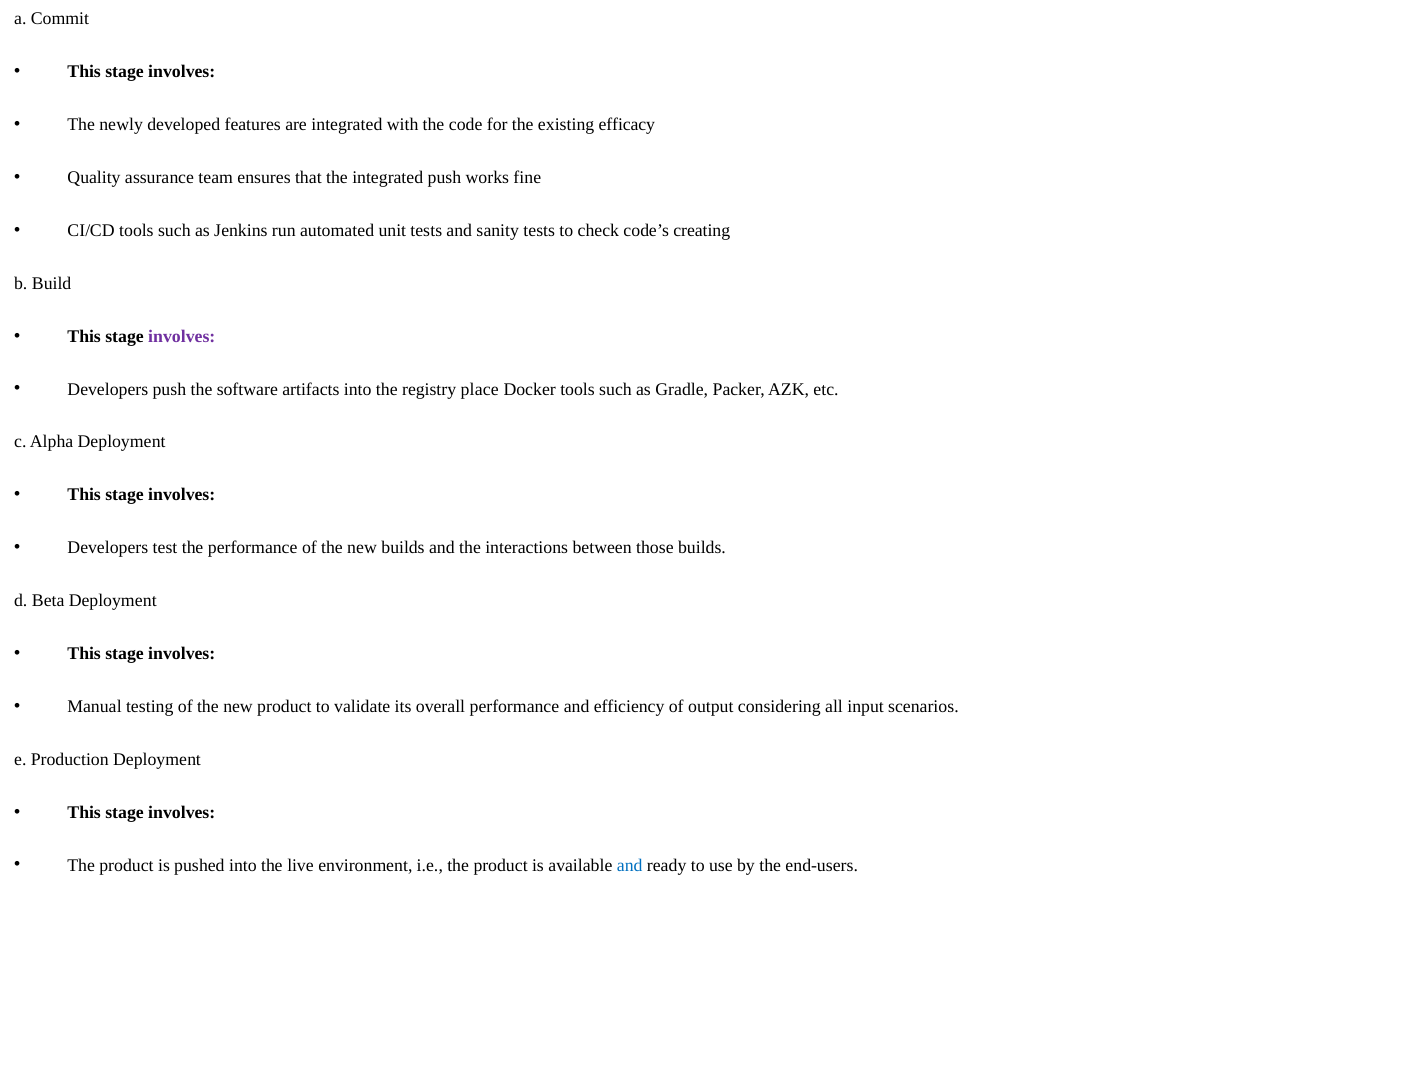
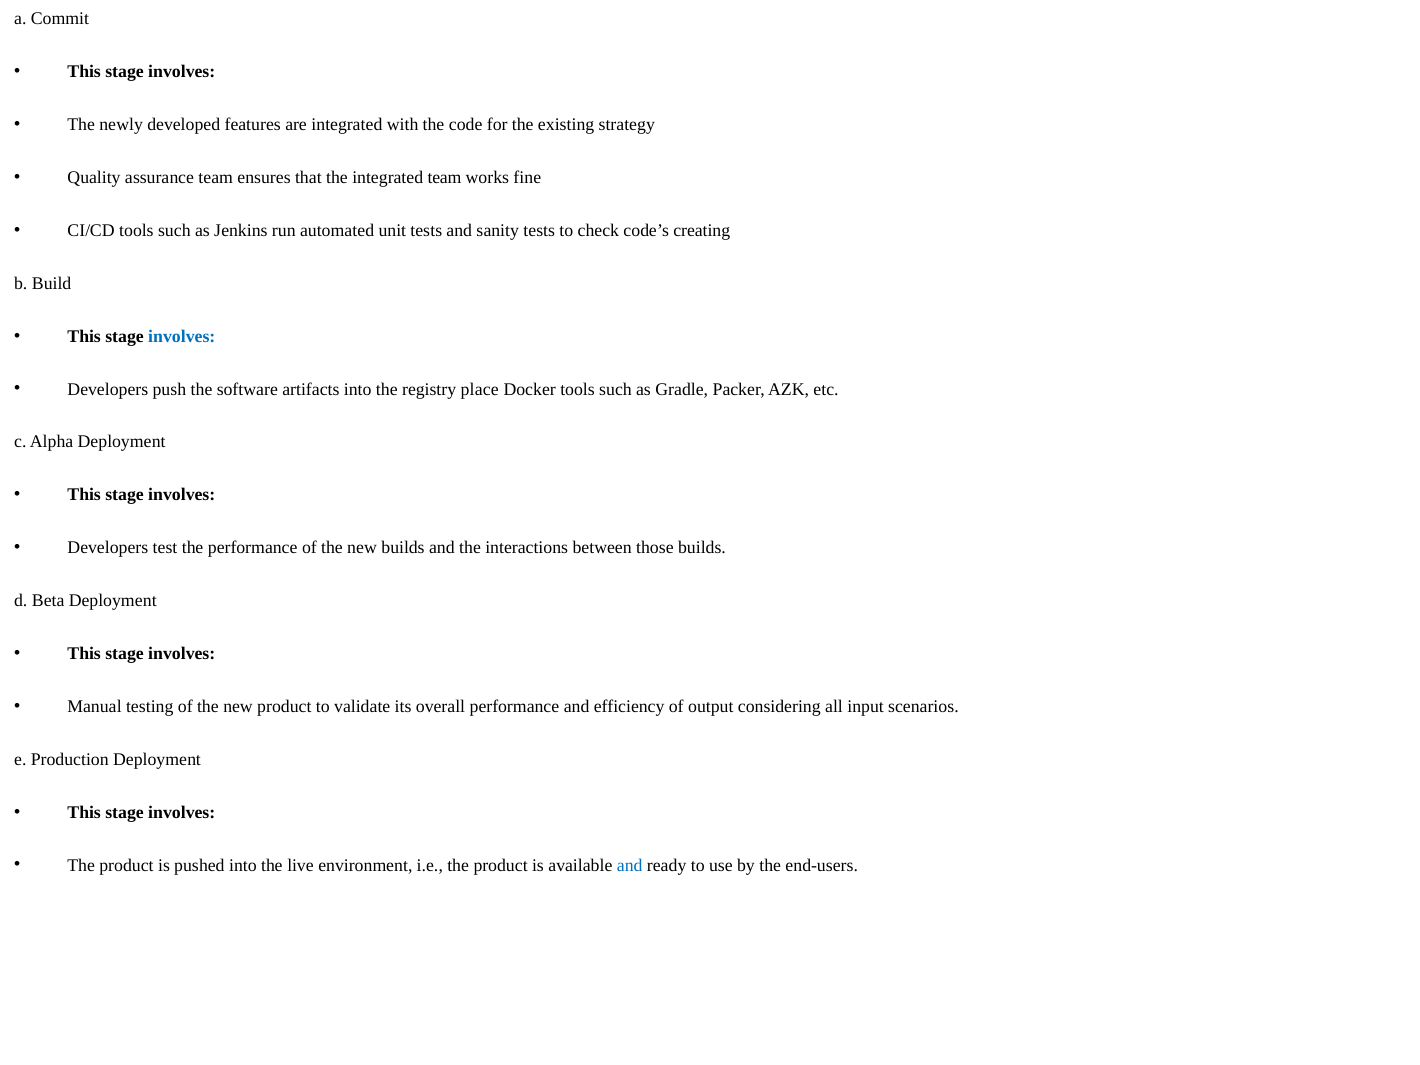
efficacy: efficacy -> strategy (627, 125)
integrated push: push -> team (445, 178)
involves colour: purple -> blue (182, 336)
